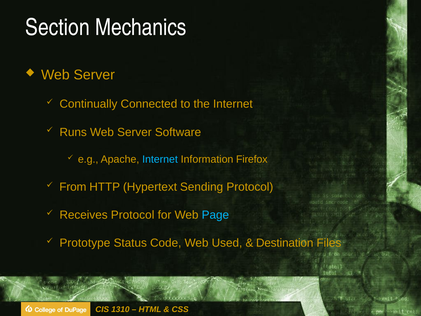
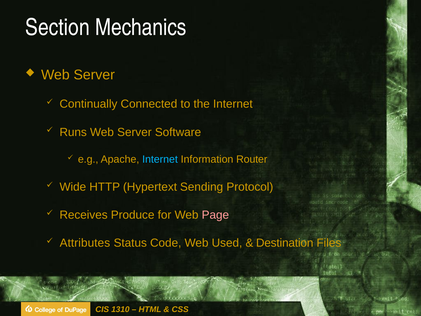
Firefox: Firefox -> Router (252, 159)
From: From -> Wide (73, 187)
Receives Protocol: Protocol -> Produce (133, 215)
Page colour: light blue -> pink (215, 215)
Prototype: Prototype -> Attributes (85, 243)
